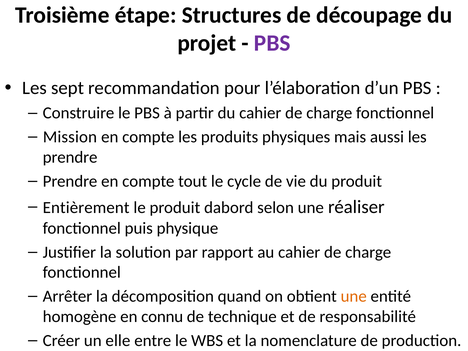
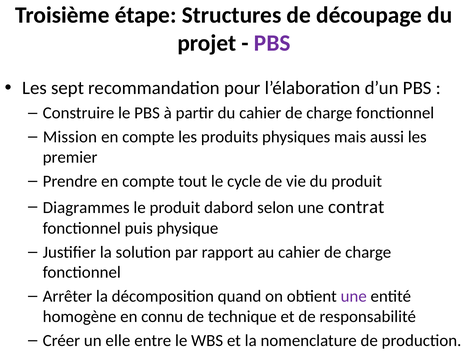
prendre: prendre -> premier (70, 157)
Entièrement: Entièrement -> Diagrammes (86, 208)
réaliser: réaliser -> contrat (356, 207)
une colour: orange -> purple (354, 296)
